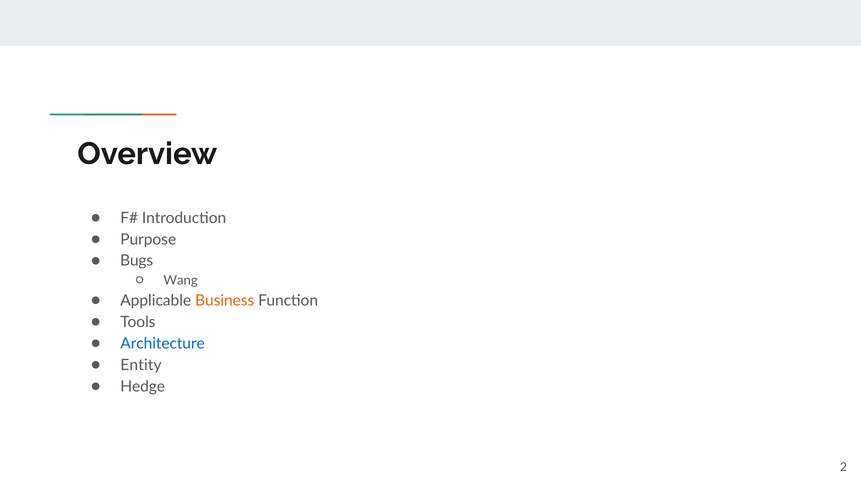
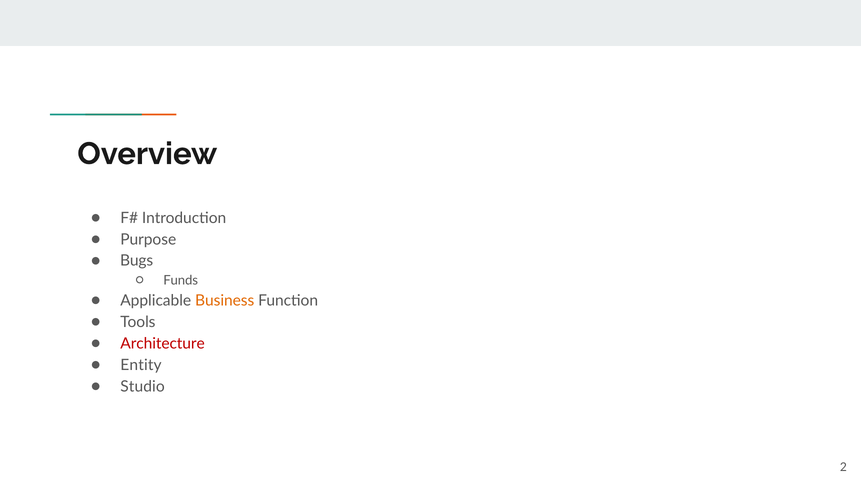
Wang: Wang -> Funds (181, 280)
Architecture colour: blue -> red (163, 343)
Hedge: Hedge -> Studio (143, 386)
